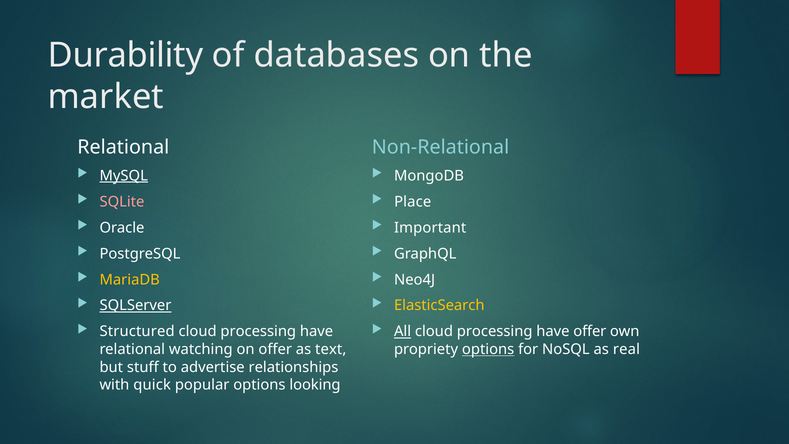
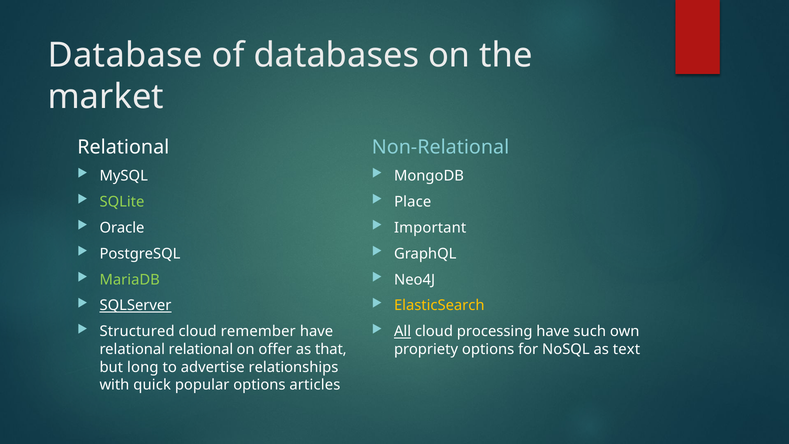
Durability: Durability -> Database (125, 55)
MySQL underline: present -> none (124, 176)
SQLite colour: pink -> light green (122, 202)
MariaDB colour: yellow -> light green (130, 280)
processing: processing -> remember (258, 331)
have offer: offer -> such (590, 331)
relational watching: watching -> relational (201, 349)
text: text -> that (331, 349)
options underline: present -> none (488, 349)
real: real -> text (626, 349)
stuff: stuff -> long (143, 367)
looking: looking -> articles (315, 385)
